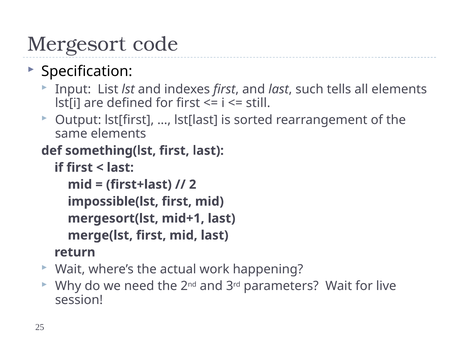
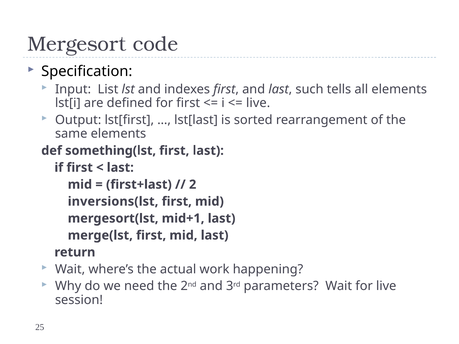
still: still -> live (258, 103)
impossible(lst: impossible(lst -> inversions(lst (113, 202)
